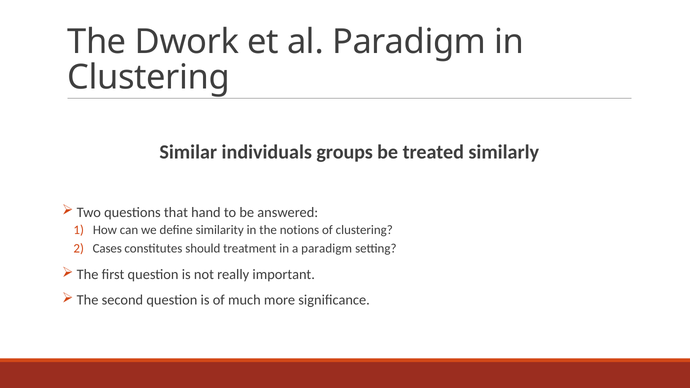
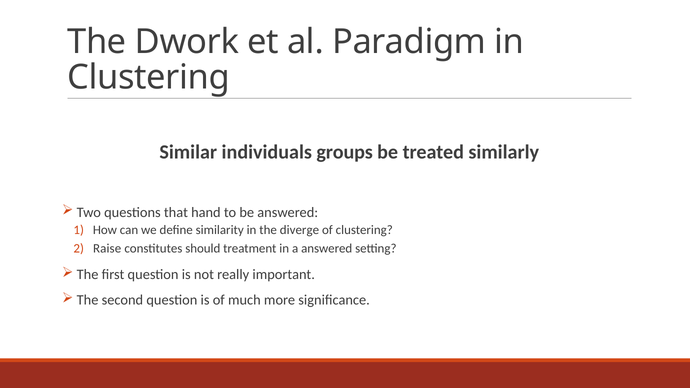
notions: notions -> diverge (299, 230)
Cases: Cases -> Raise (107, 248)
a paradigm: paradigm -> answered (327, 248)
